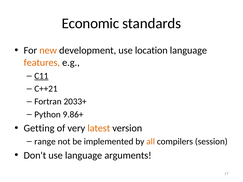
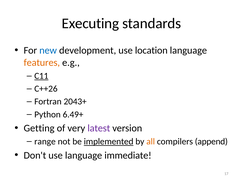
Economic: Economic -> Executing (90, 24)
new colour: orange -> blue (48, 51)
C++21: C++21 -> C++26 (46, 89)
2033+: 2033+ -> 2043+ (75, 102)
9.86+: 9.86+ -> 6.49+ (73, 115)
latest colour: orange -> purple (99, 128)
implemented underline: none -> present (109, 142)
session: session -> append (211, 142)
arguments: arguments -> immediate (128, 155)
